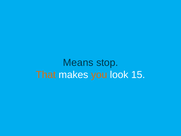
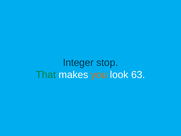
Means: Means -> Integer (78, 63)
That colour: orange -> green (46, 75)
15: 15 -> 63 (138, 75)
